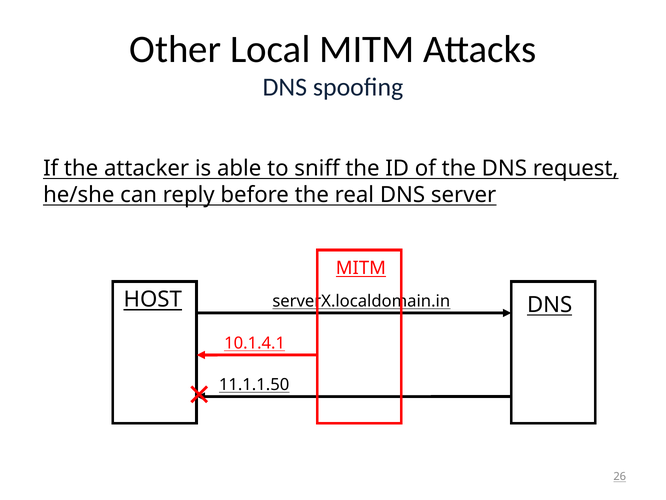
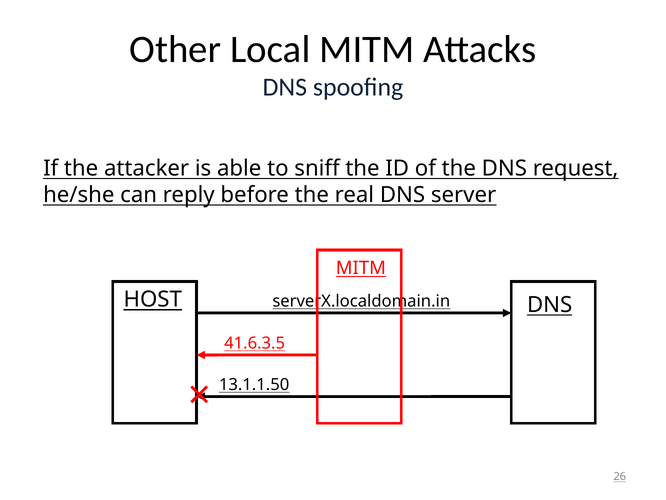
10.1.4.1: 10.1.4.1 -> 41.6.3.5 (255, 343)
11.1.1.50: 11.1.1.50 -> 13.1.1.50 (254, 384)
